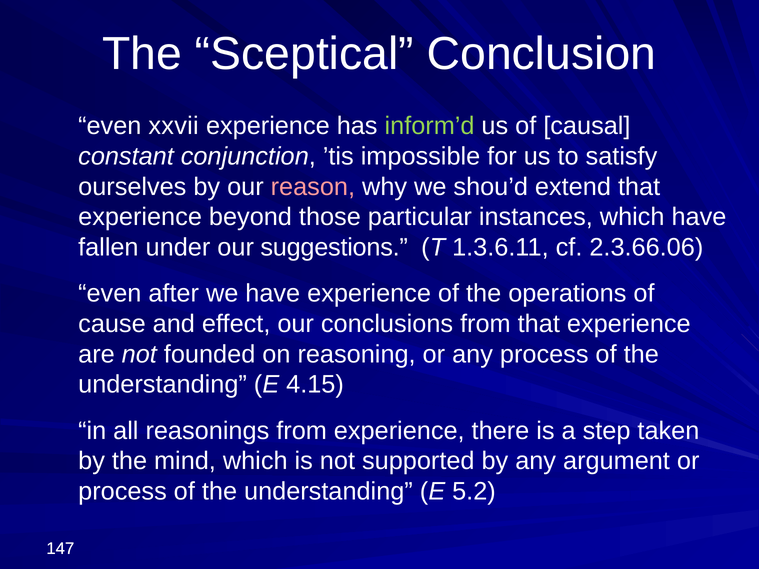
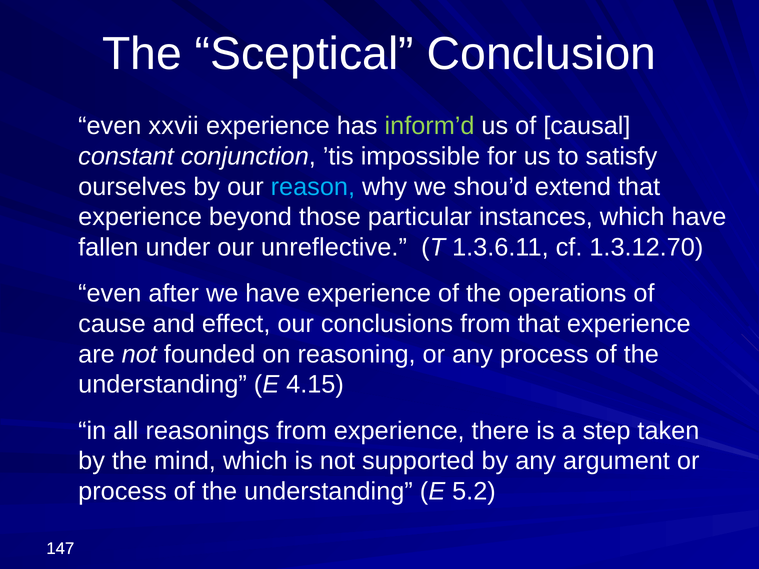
reason colour: pink -> light blue (313, 187)
suggestions: suggestions -> unreflective (334, 247)
2.3.66.06: 2.3.66.06 -> 1.3.12.70 (646, 247)
